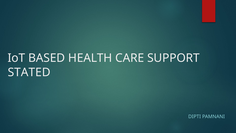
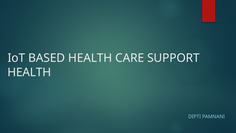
STATED: STATED -> HEALTH (29, 72)
